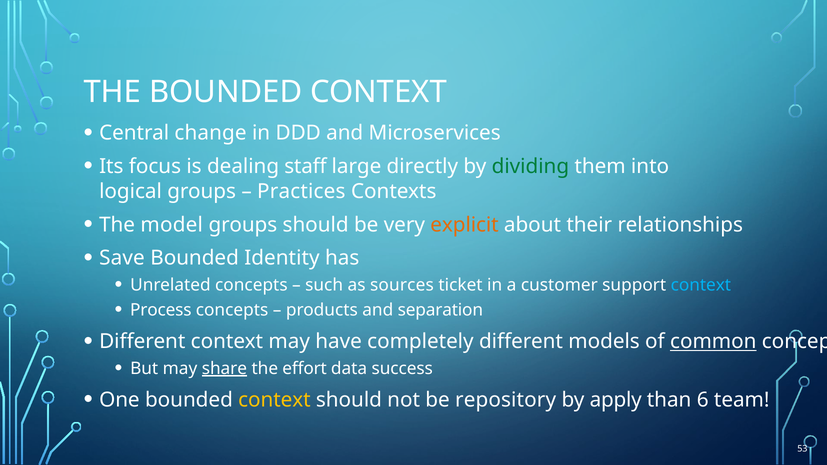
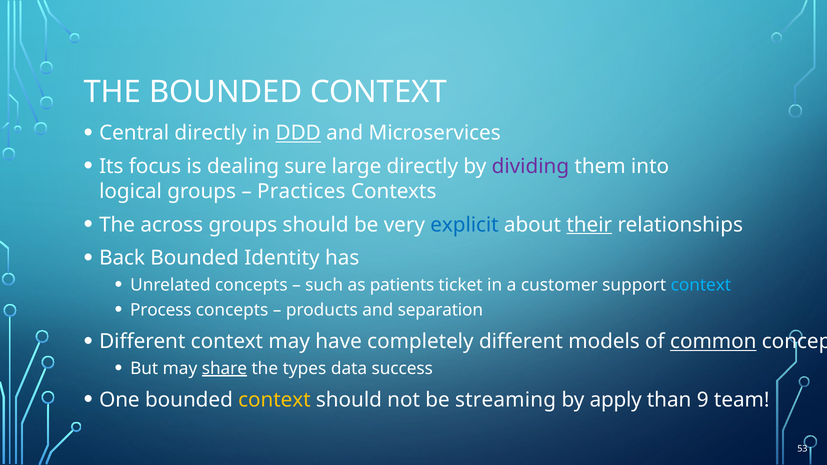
Central change: change -> directly (211, 133)
DDD underline: none -> present (298, 133)
staff: staff -> sure (305, 167)
dividing colour: green -> purple (530, 167)
model: model -> across (172, 225)
explicit colour: orange -> blue (465, 225)
their underline: none -> present (589, 225)
Save: Save -> Back (122, 258)
sources: sources -> patients (402, 285)
effort: effort -> types (304, 368)
repository: repository -> streaming (506, 400)
6: 6 -> 9 (703, 400)
